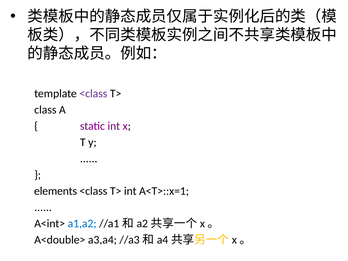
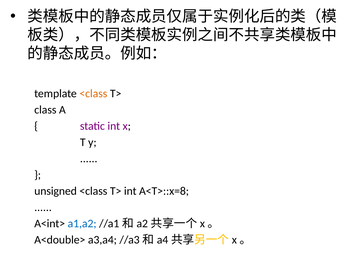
<class colour: purple -> orange (93, 94)
elements: elements -> unsigned (56, 191)
A<T>::x=1: A<T>::x=1 -> A<T>::x=8 (164, 191)
